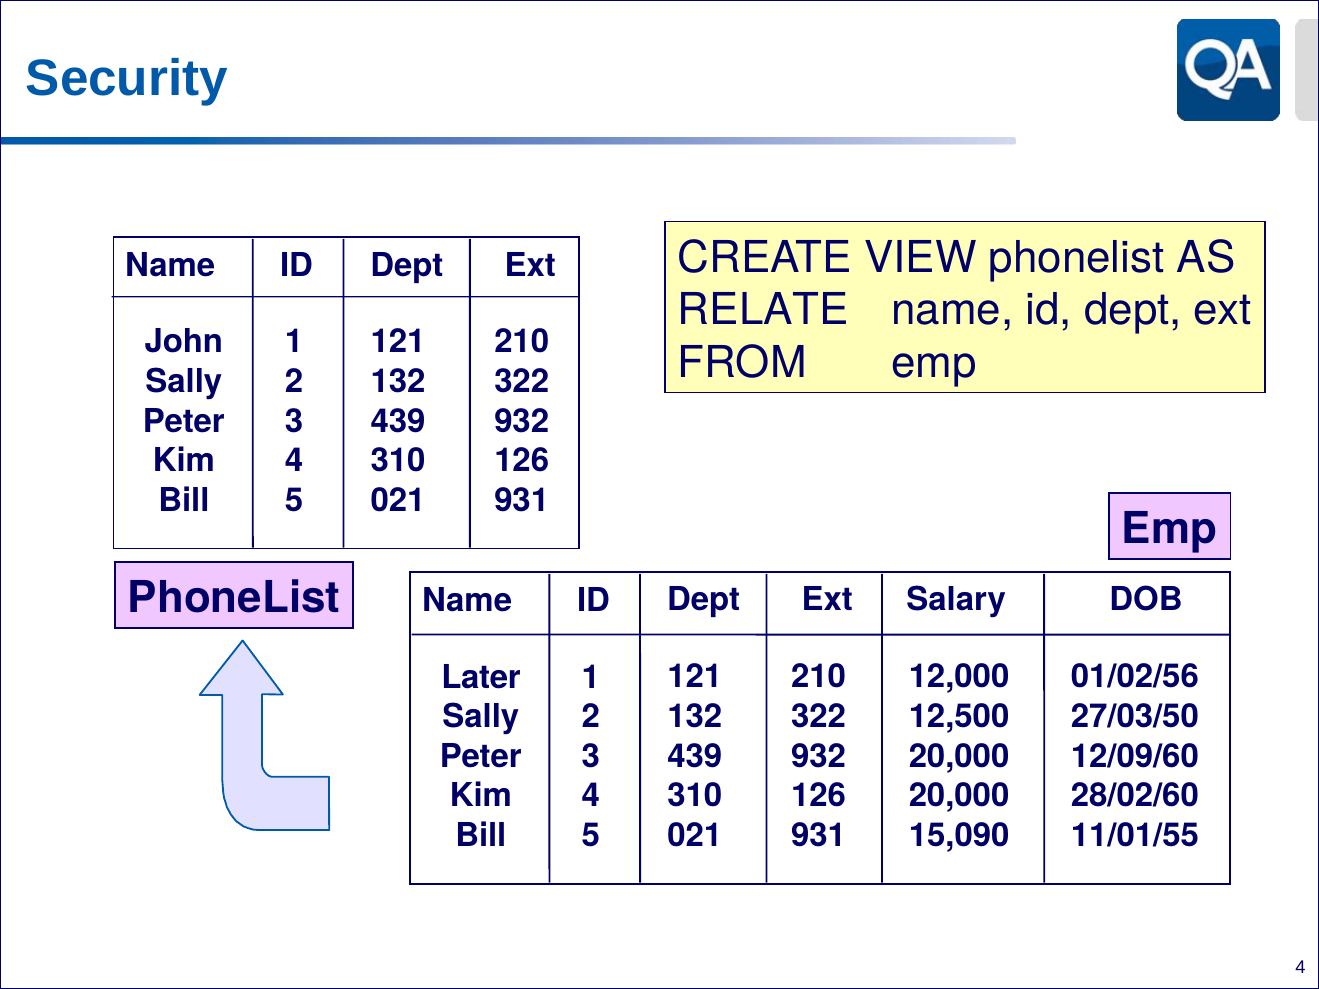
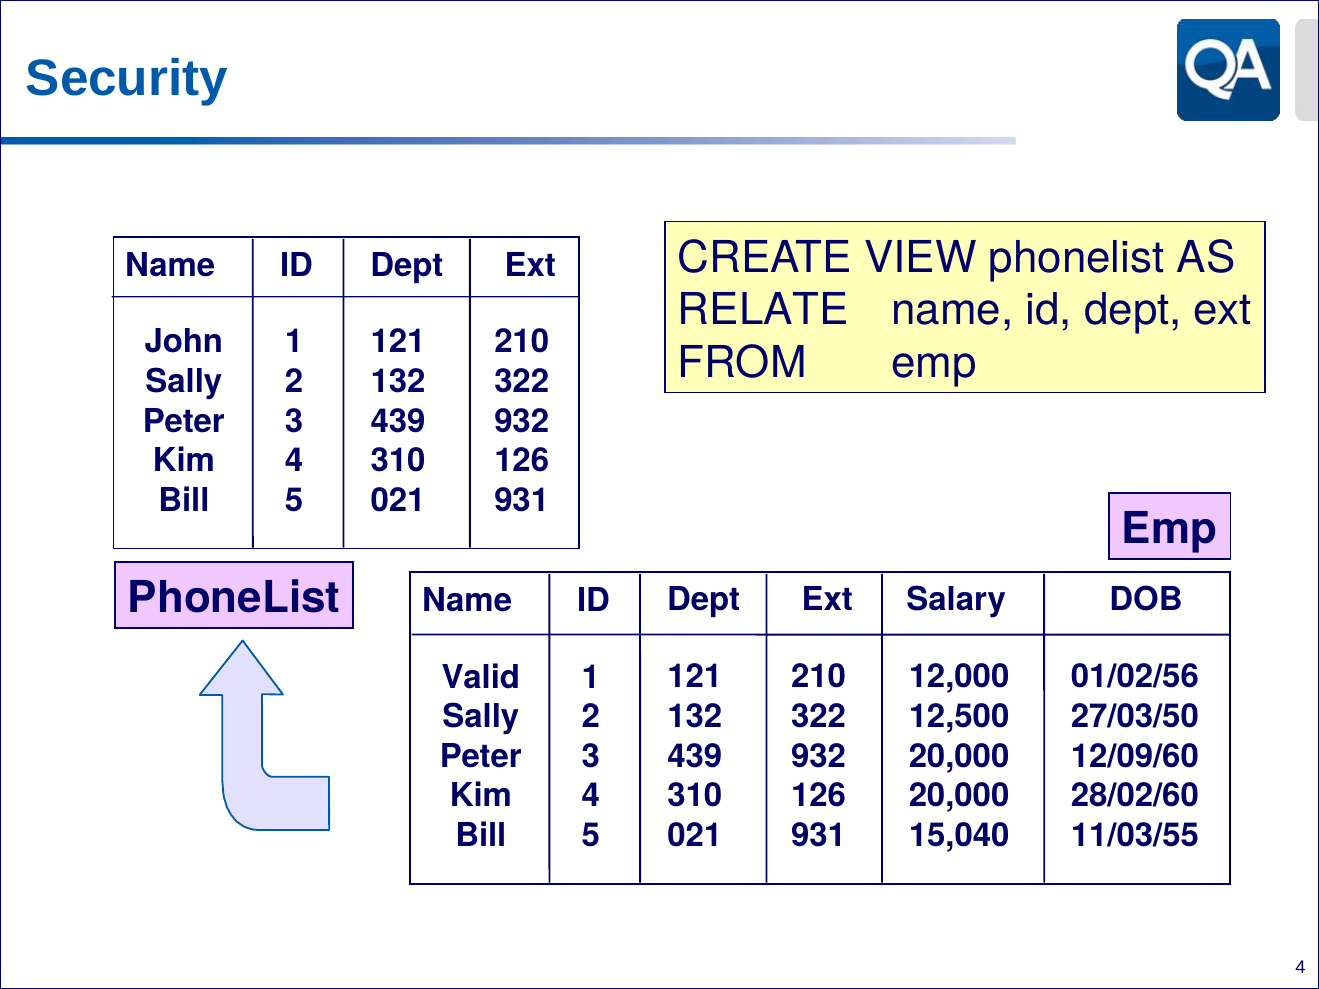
Later: Later -> Valid (481, 677)
15,090: 15,090 -> 15,040 (959, 835)
11/01/55: 11/01/55 -> 11/03/55 (1135, 835)
